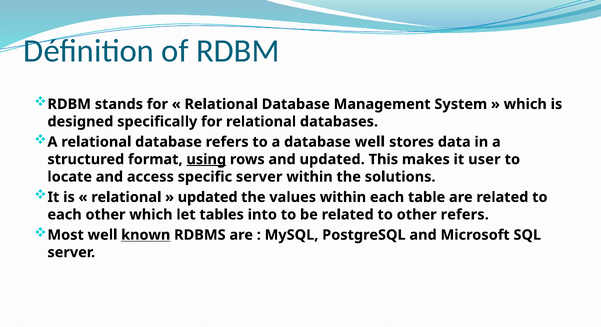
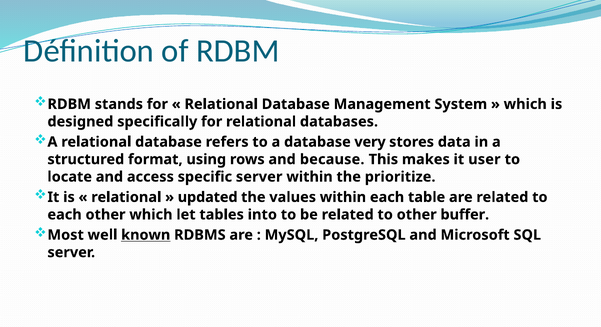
database well: well -> very (370, 142)
using underline: present -> none (206, 159)
and updated: updated -> because (332, 159)
solutions: solutions -> prioritize (400, 177)
other refers: refers -> buffer (465, 215)
